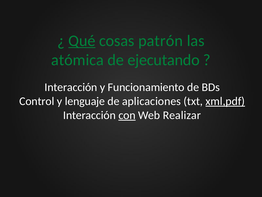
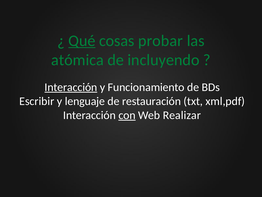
patrón: patrón -> probar (161, 41)
ejecutando: ejecutando -> incluyendo (163, 60)
Interacción underline: none -> present (71, 87)
Control: Control -> Escribir (37, 101)
aplicaciones: aplicaciones -> restauración (152, 101)
xml,pdf underline: present -> none (225, 101)
